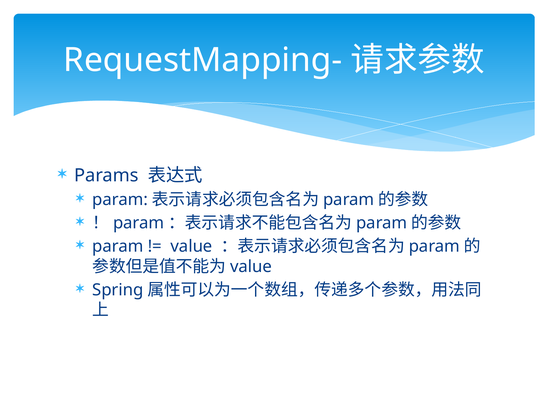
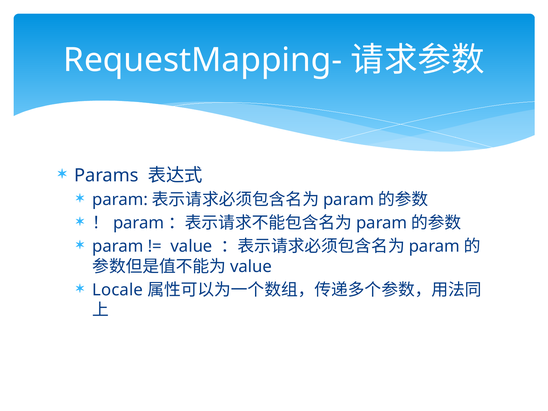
Spring: Spring -> Locale (118, 290)
